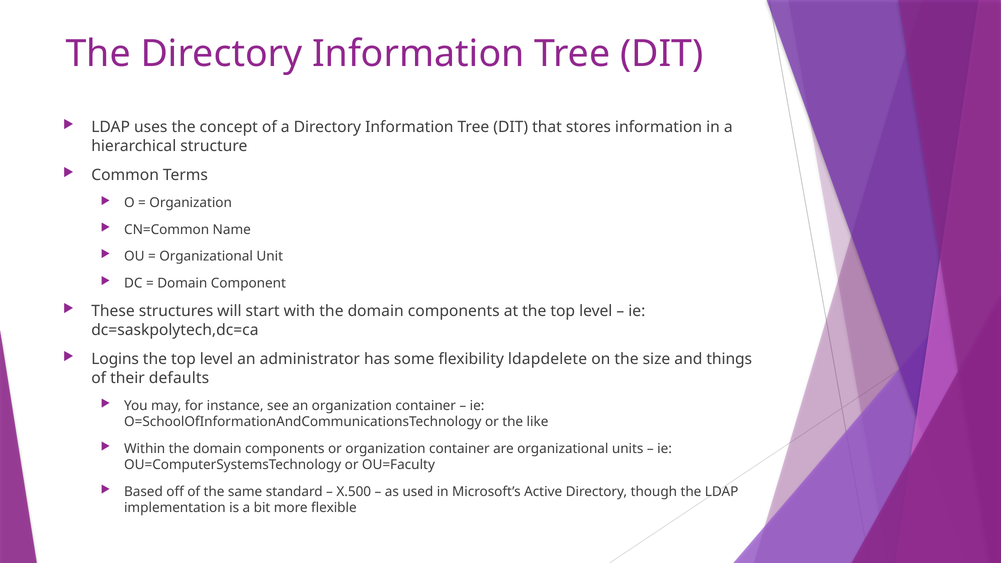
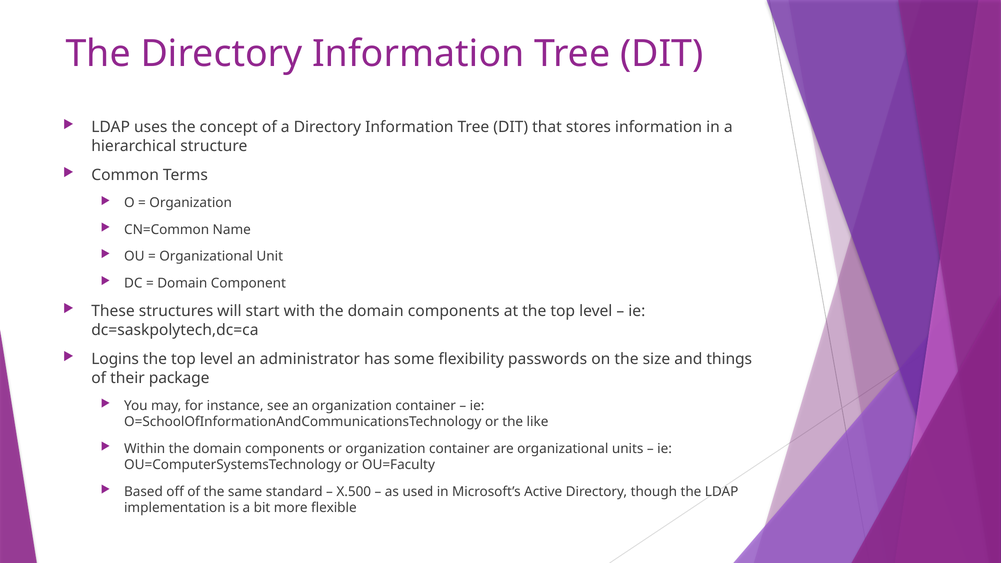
ldapdelete: ldapdelete -> passwords (548, 359)
defaults: defaults -> package (179, 378)
